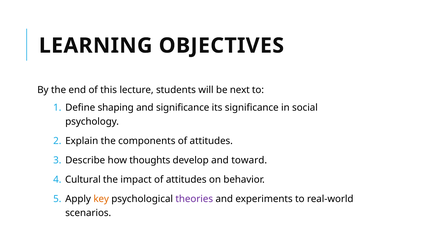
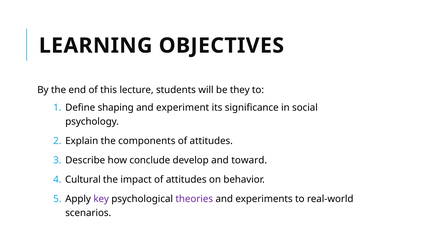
next: next -> they (240, 90)
and significance: significance -> experiment (183, 108)
thoughts: thoughts -> conclude (150, 160)
key colour: orange -> purple (101, 199)
